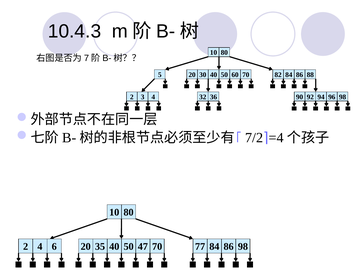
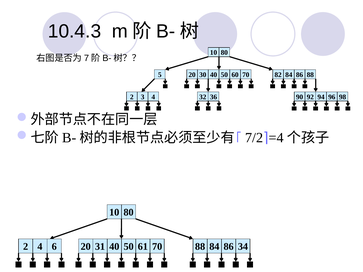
35: 35 -> 31 (100, 247)
47: 47 -> 61 (143, 247)
70 77: 77 -> 88 (200, 247)
86 98: 98 -> 34 (243, 247)
